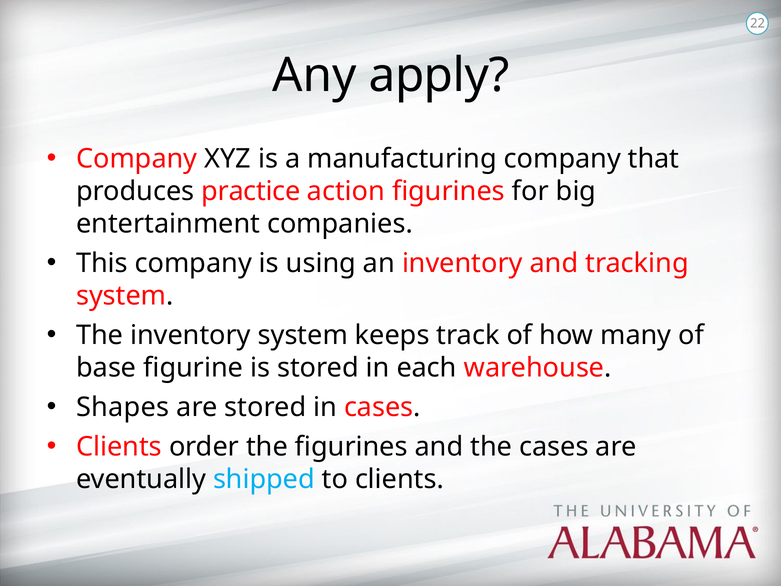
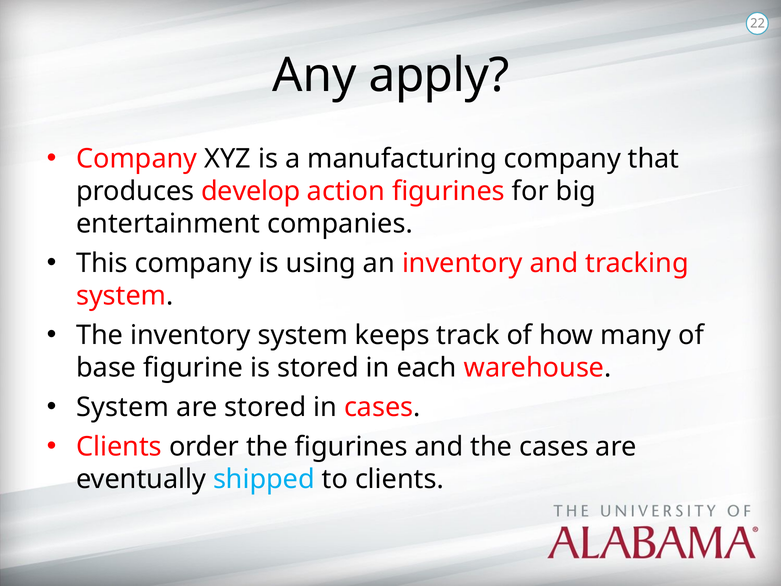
practice: practice -> develop (251, 191)
Shapes: Shapes -> System (123, 407)
